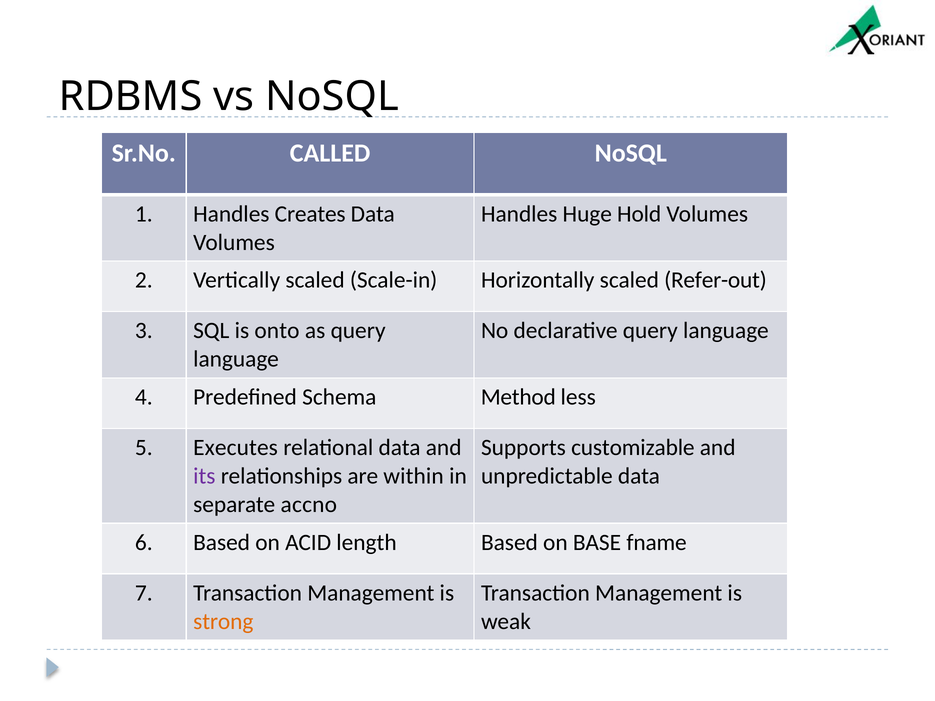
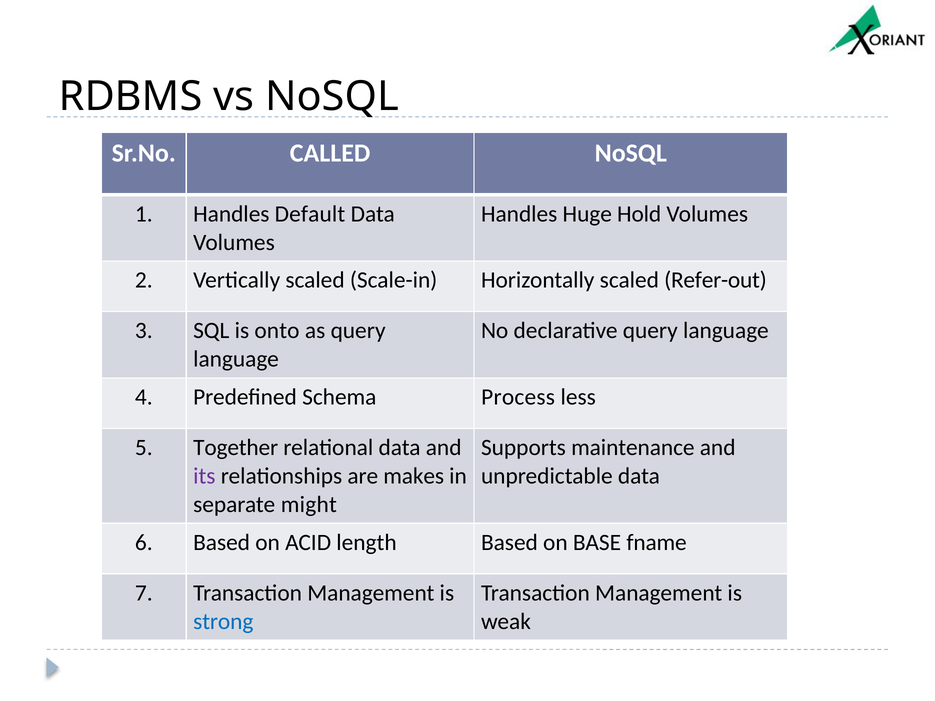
Creates: Creates -> Default (310, 214)
Method: Method -> Process (518, 397)
Executes: Executes -> Together (236, 448)
customizable: customizable -> maintenance (633, 448)
within: within -> makes (414, 476)
accno: accno -> might (309, 505)
strong colour: orange -> blue (223, 622)
